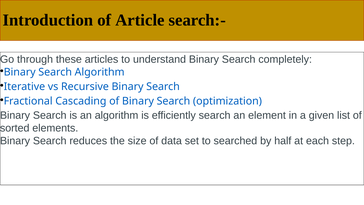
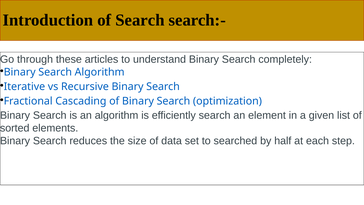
of Article: Article -> Search (140, 20)
